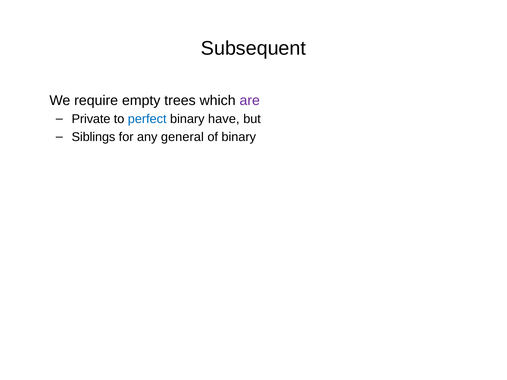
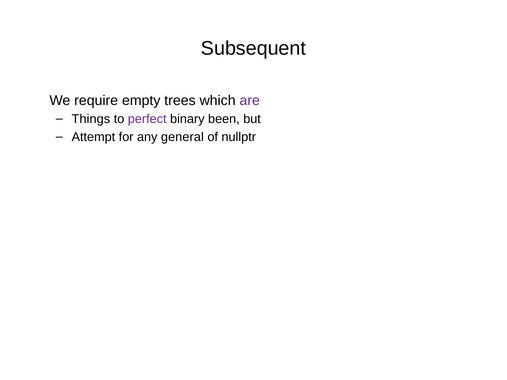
Private: Private -> Things (91, 119)
perfect colour: blue -> purple (147, 119)
have: have -> been (224, 119)
Siblings: Siblings -> Attempt (93, 137)
of binary: binary -> nullptr (239, 137)
